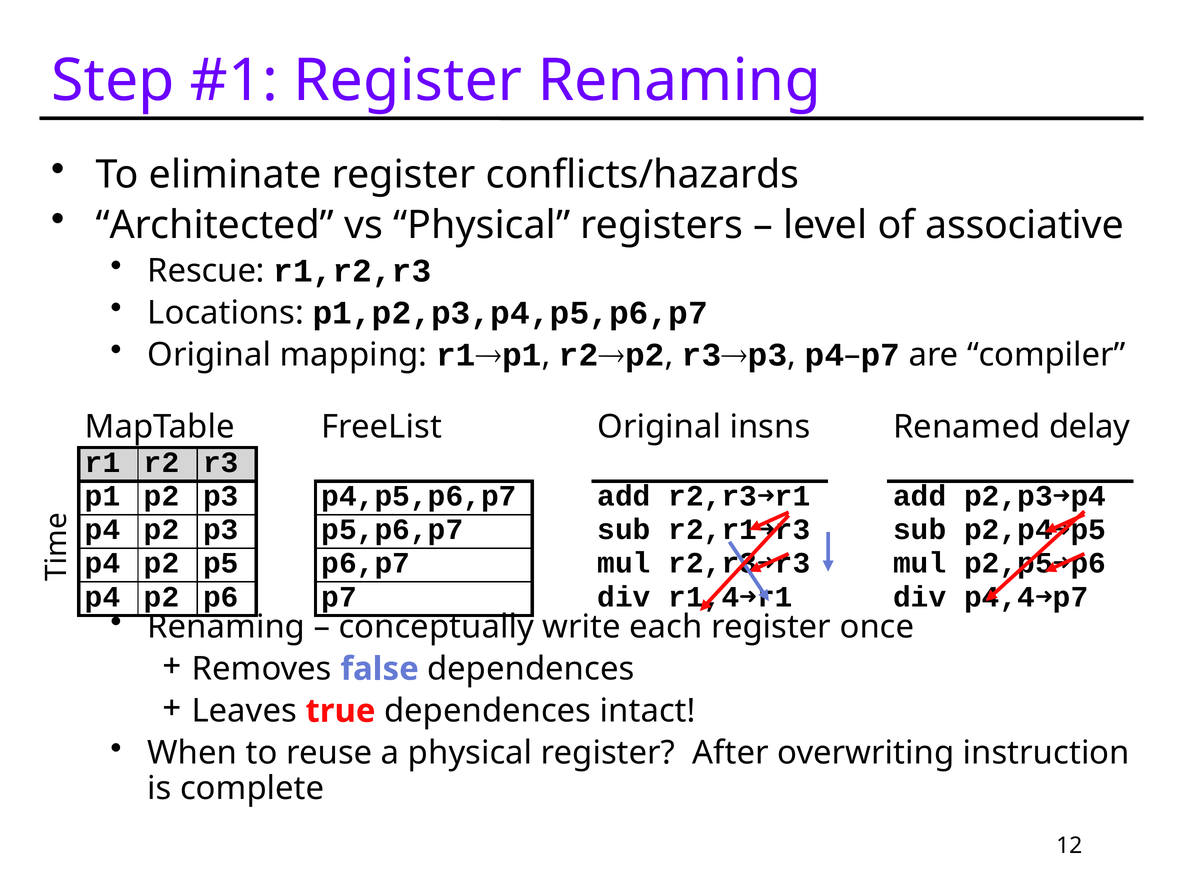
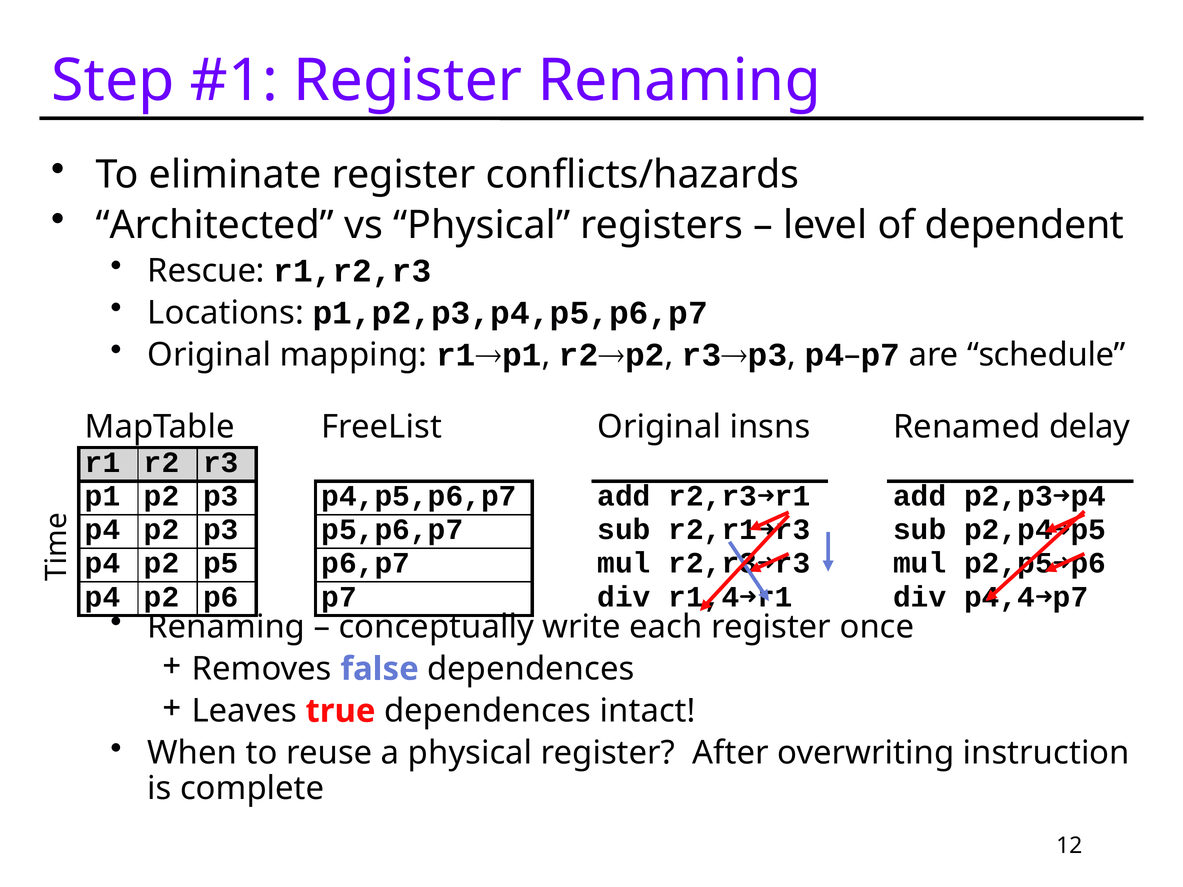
associative: associative -> dependent (1025, 225)
compiler: compiler -> schedule (1046, 355)
